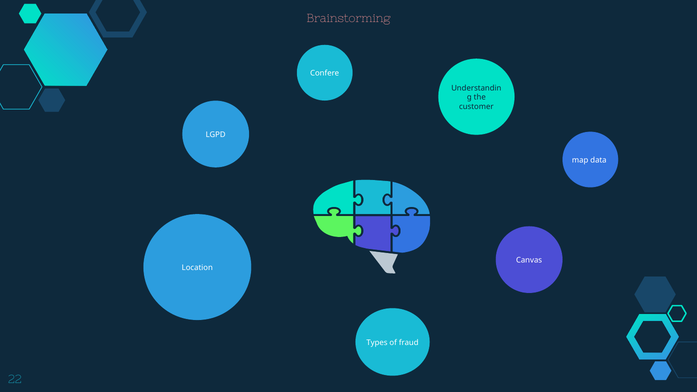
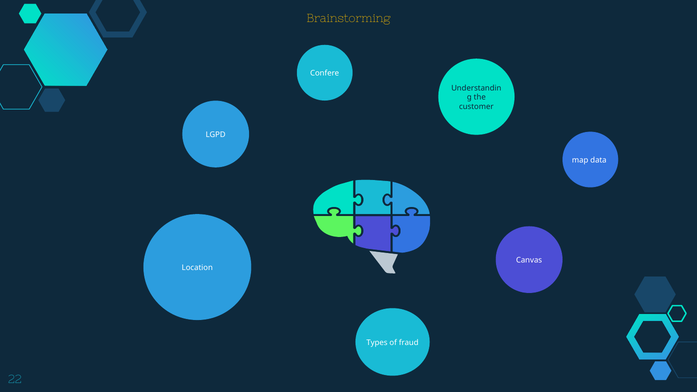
Brainstorming colour: pink -> yellow (349, 19)
